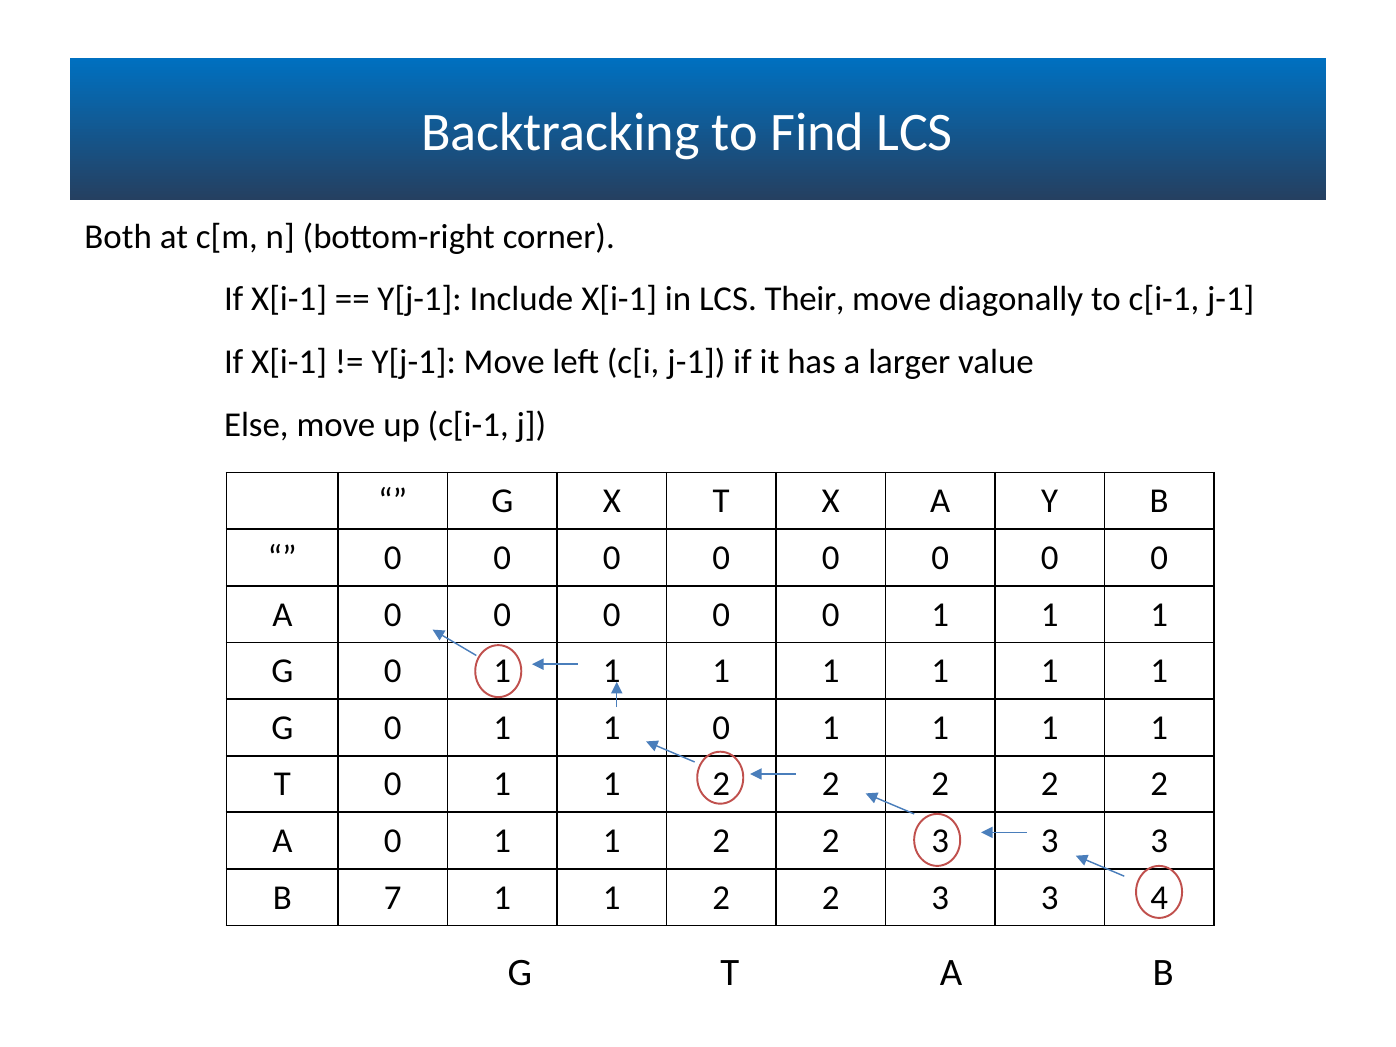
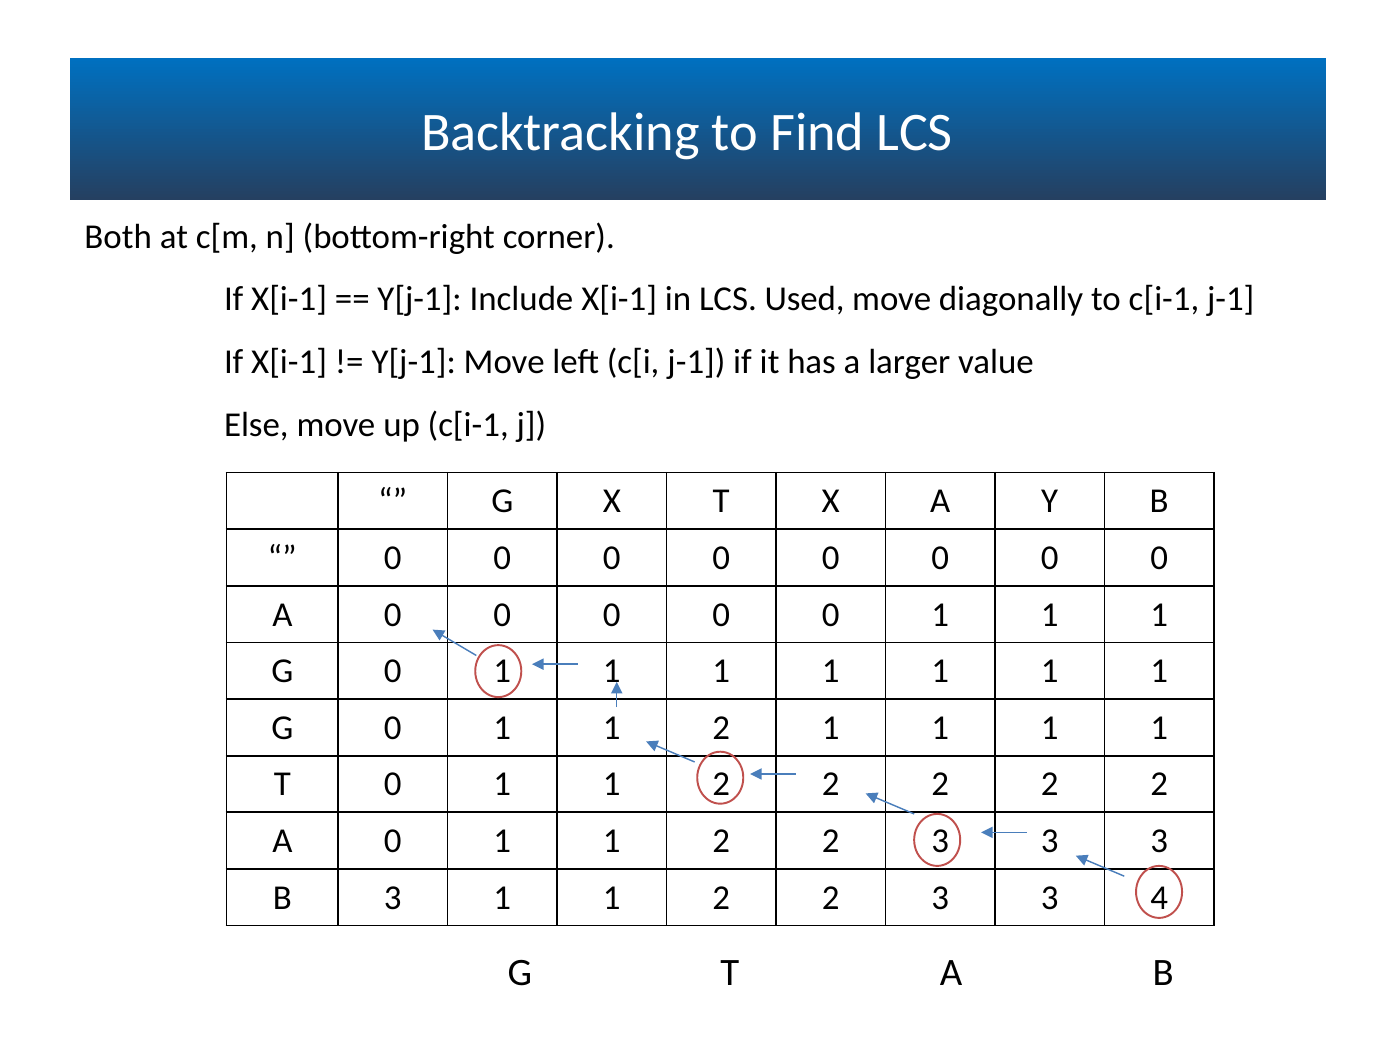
Their: Their -> Used (805, 299)
0: 0 -> 2 (721, 728)
B 7: 7 -> 3 (393, 898)
